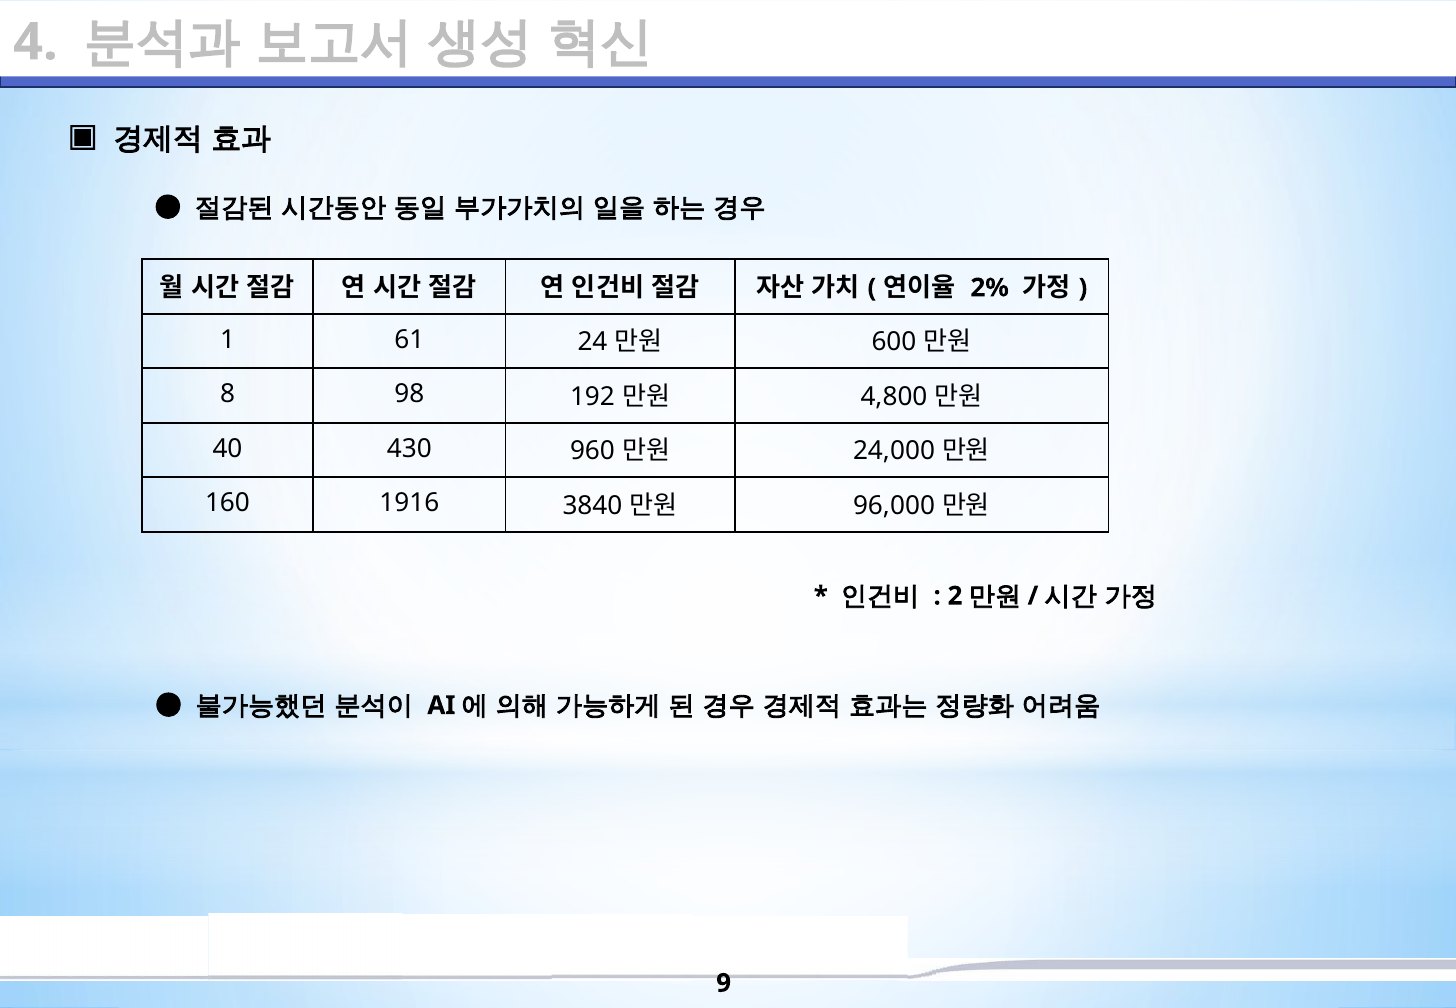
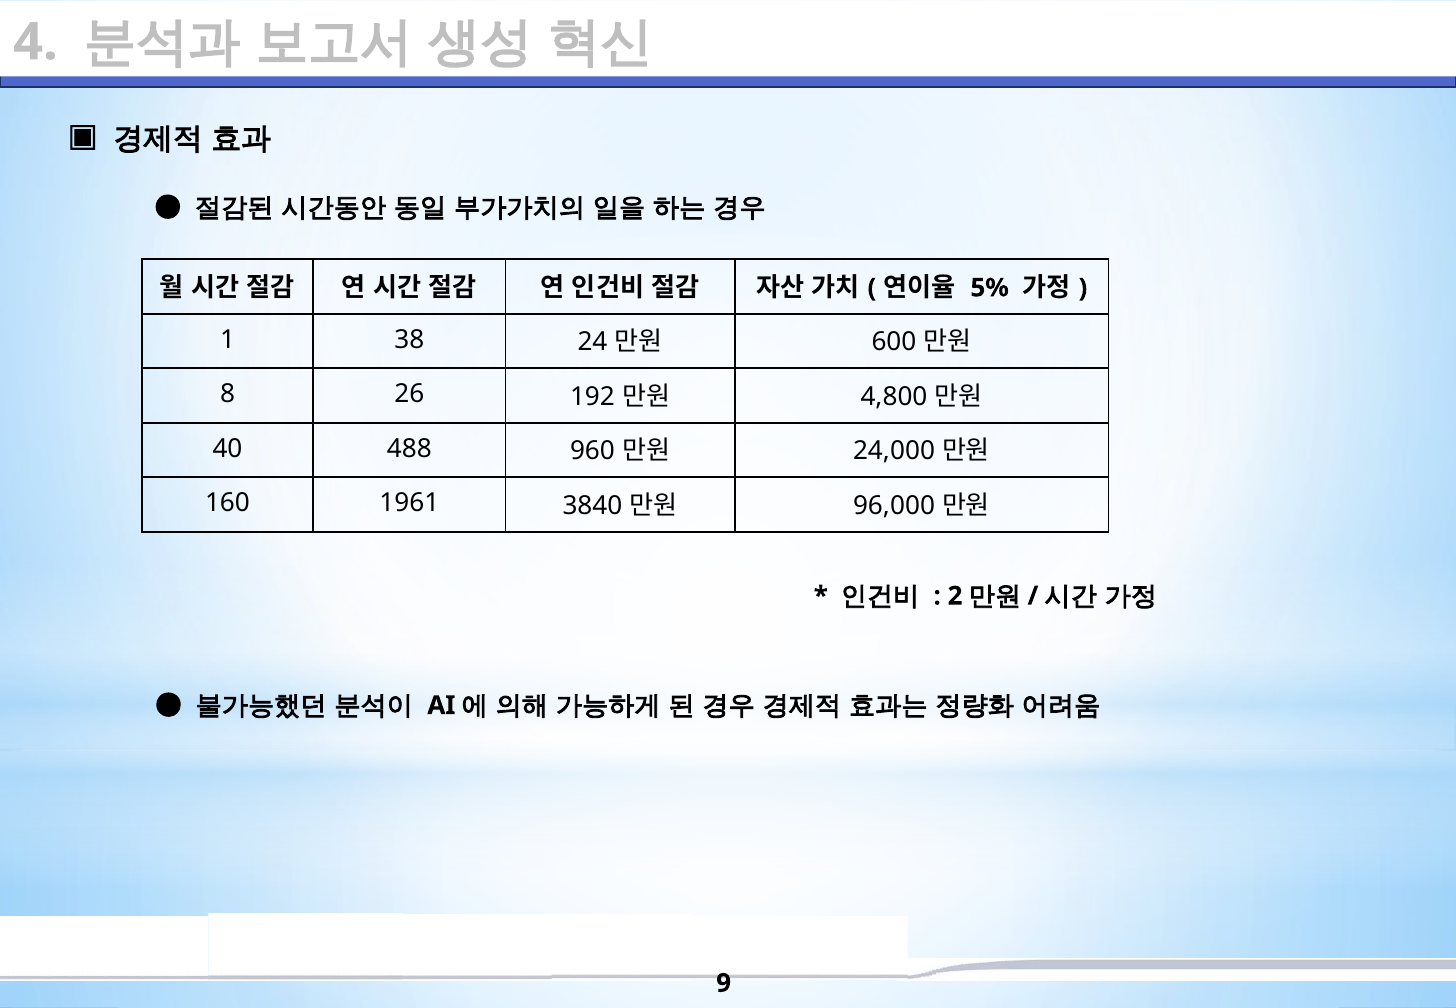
2%: 2% -> 5% (990, 288)
61: 61 -> 38 (409, 340)
98: 98 -> 26 (409, 394)
430: 430 -> 488 (409, 449)
1916: 1916 -> 1961 (409, 503)
